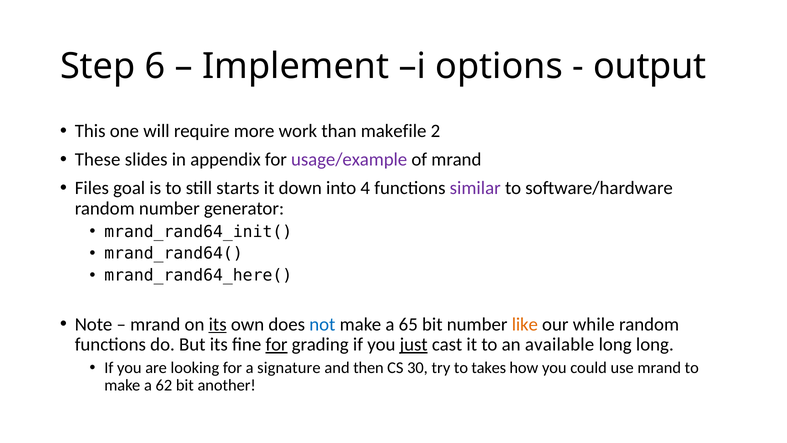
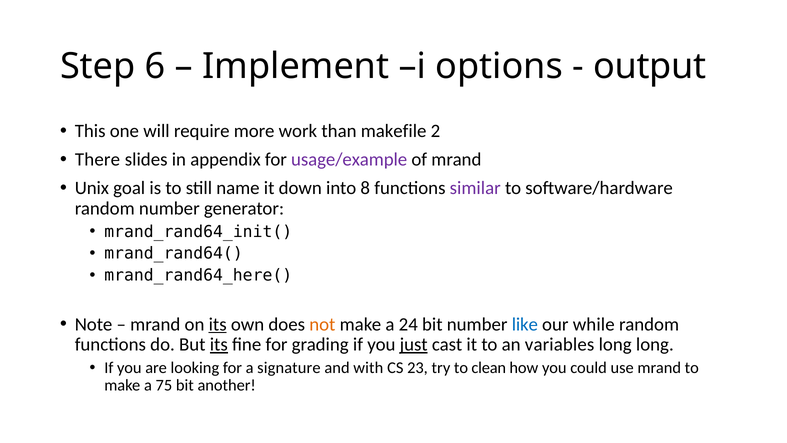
These: These -> There (98, 159)
Files: Files -> Unix (92, 188)
starts: starts -> name (238, 188)
4: 4 -> 8 (365, 188)
not colour: blue -> orange (322, 324)
65: 65 -> 24 (408, 324)
like colour: orange -> blue (525, 324)
its underline: none -> present (219, 344)
for underline: present -> none (277, 344)
available: available -> variables (560, 344)
then: then -> with (368, 368)
30: 30 -> 23 (417, 368)
takes: takes -> clean (489, 368)
62: 62 -> 75 (164, 385)
